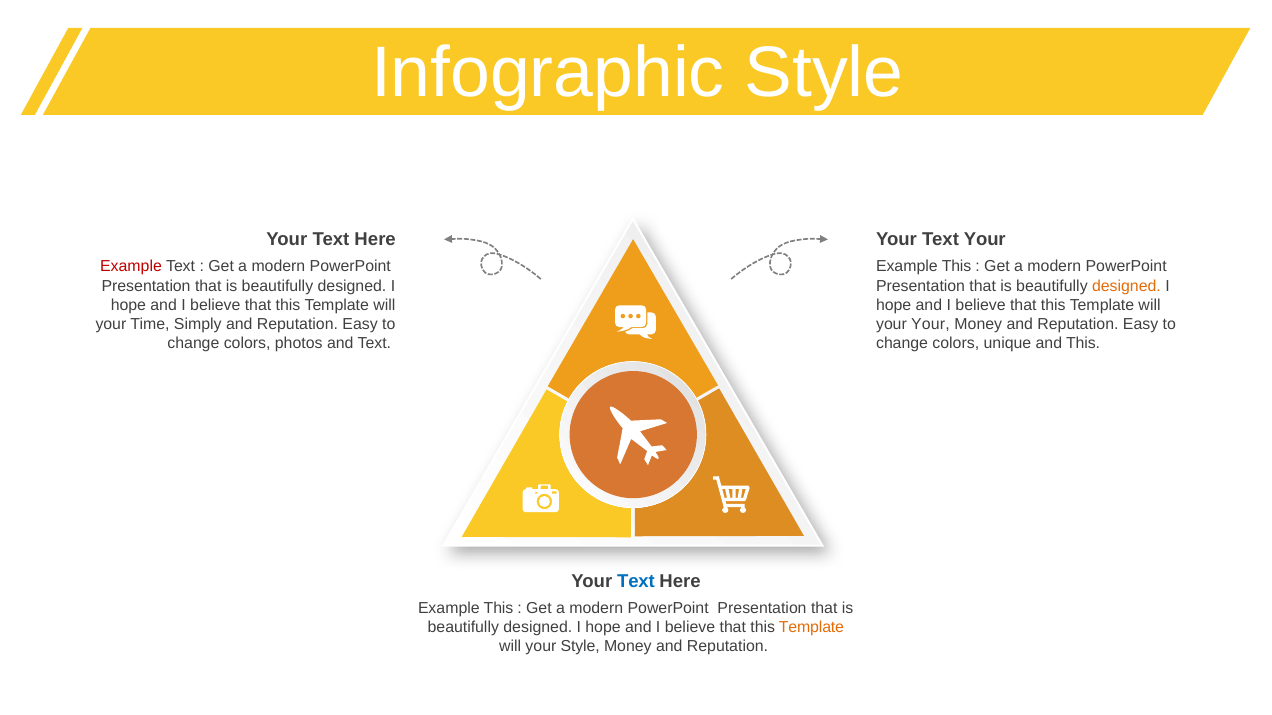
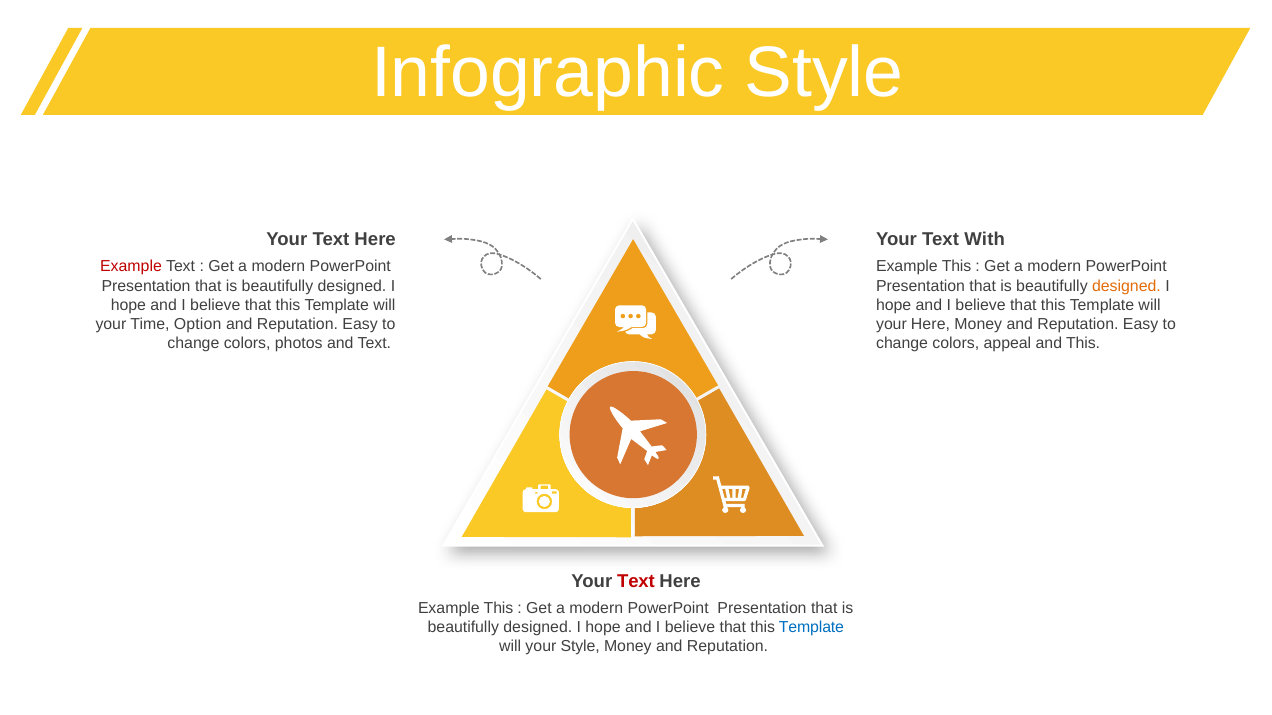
Your Text Your: Your -> With (985, 240)
Simply: Simply -> Option (198, 324)
your Your: Your -> Here (931, 324)
unique: unique -> appeal (1007, 343)
Text colour: blue -> red (636, 582)
Template colour: orange -> blue (812, 627)
